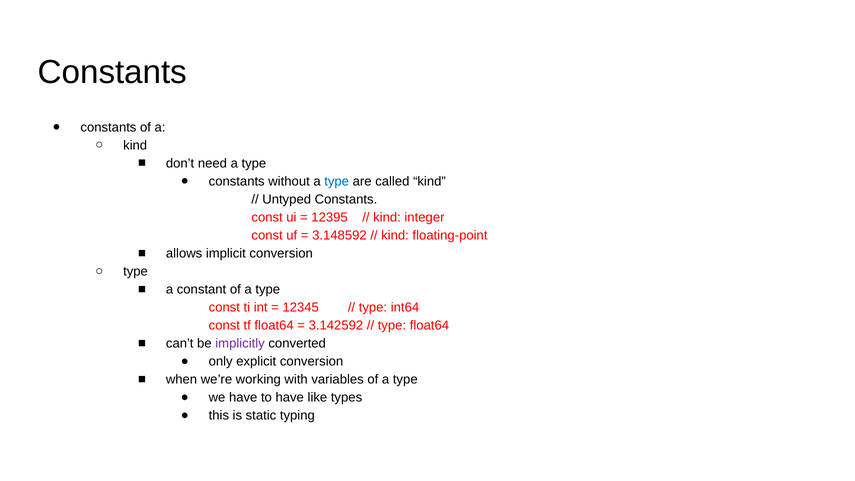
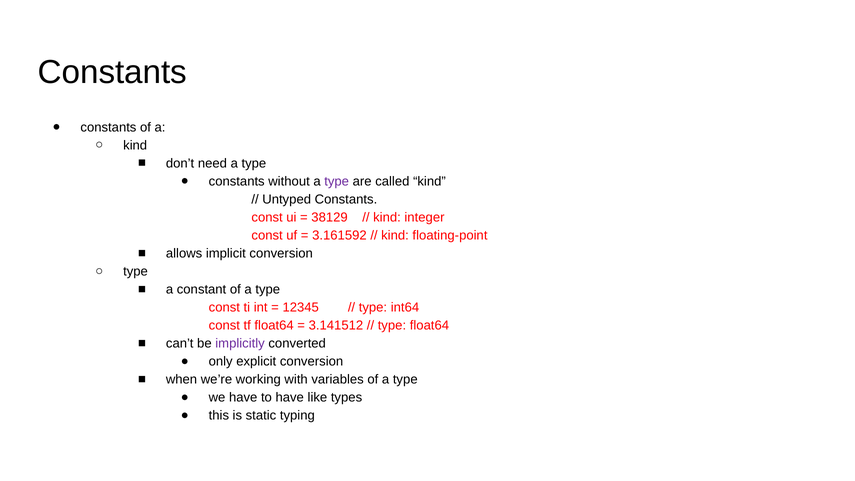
type colour: blue -> purple (337, 181)
12395: 12395 -> 38129 (330, 217)
3.148592: 3.148592 -> 3.161592 (339, 235)
3.142592: 3.142592 -> 3.141512 (336, 325)
